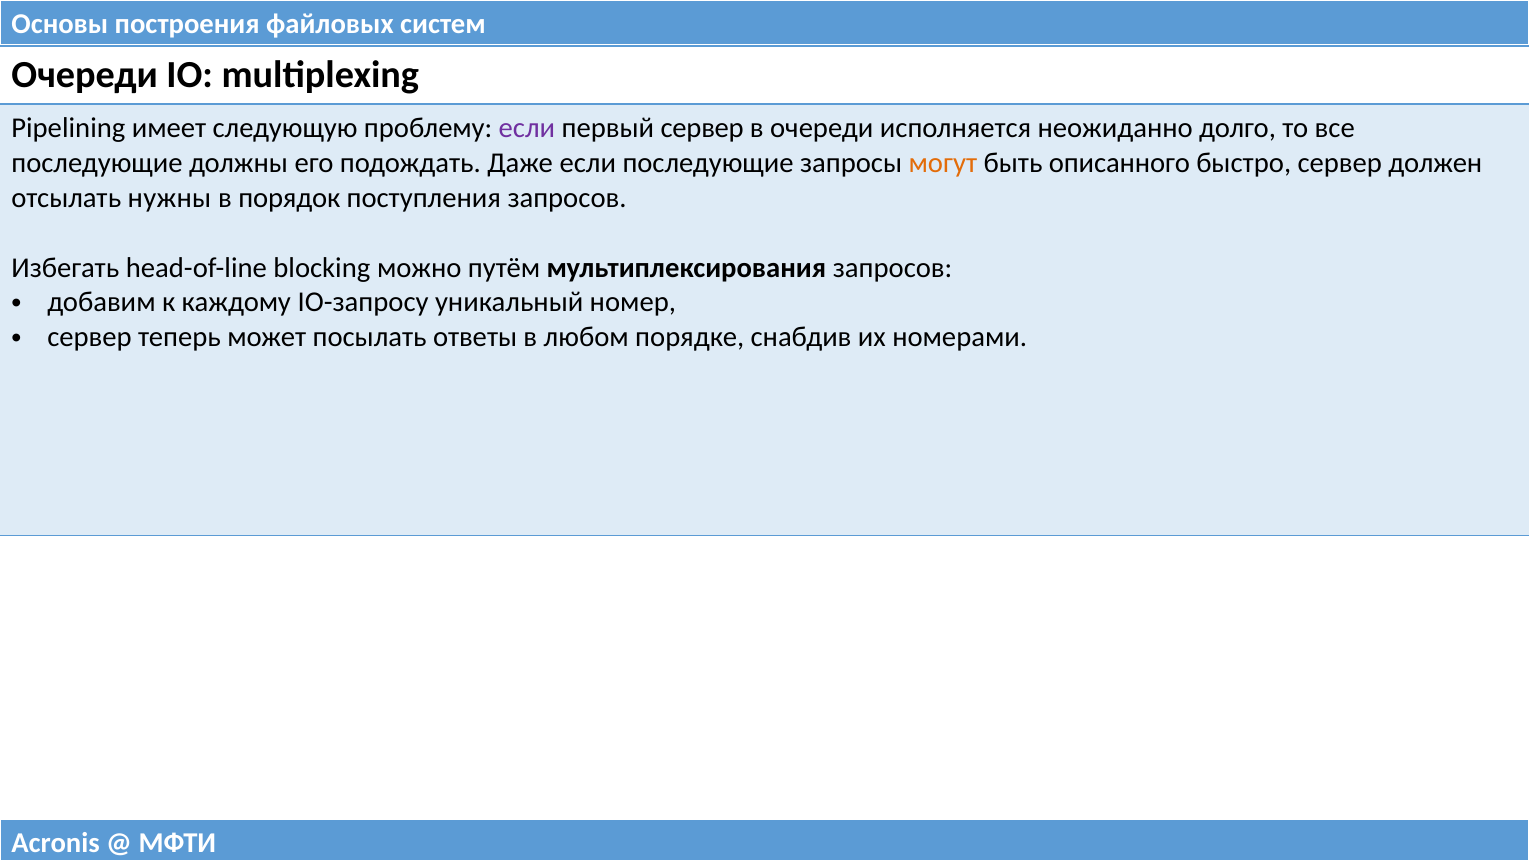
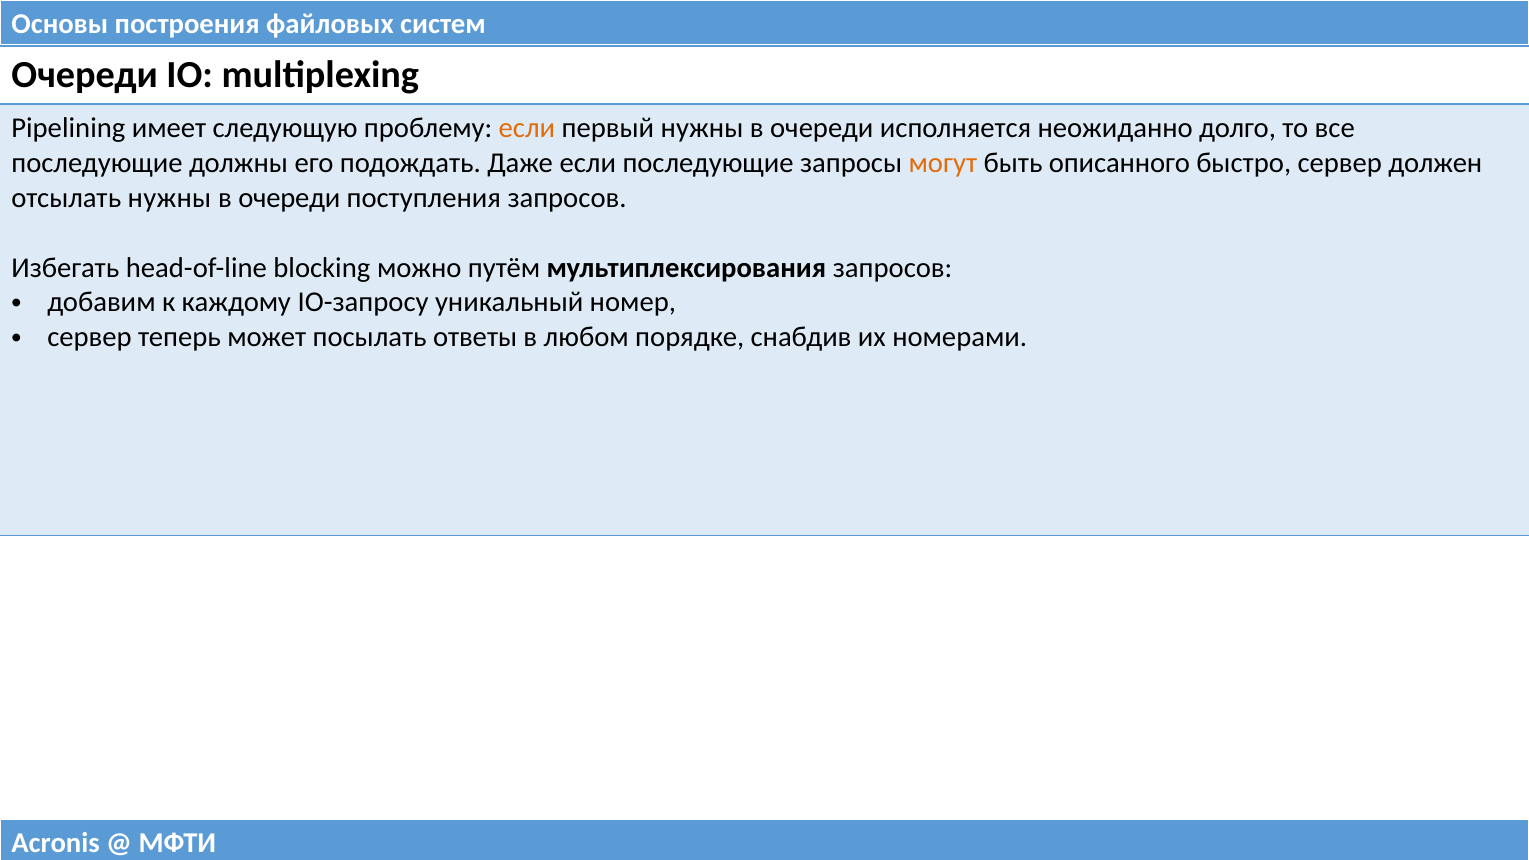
если colour: purple -> orange (527, 128)
первый сервер: сервер -> нужны (702, 128)
порядок: порядок -> очереди (289, 198)
